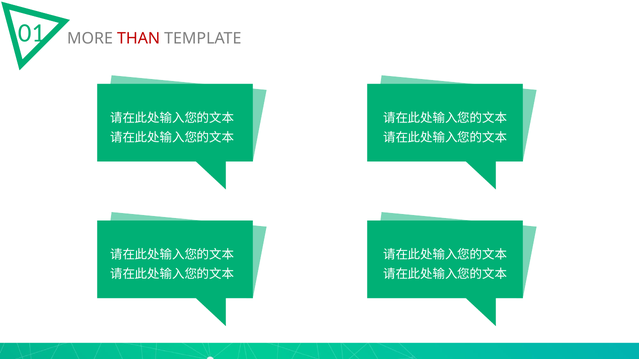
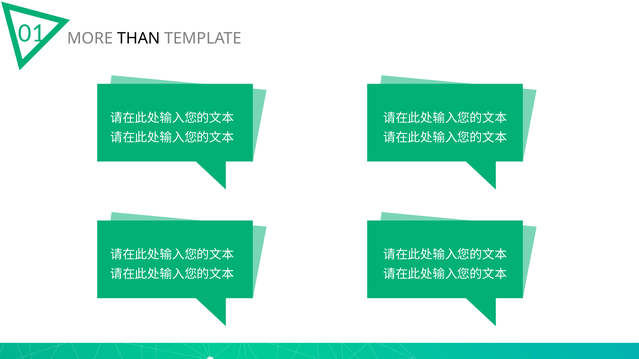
THAN colour: red -> black (139, 39)
